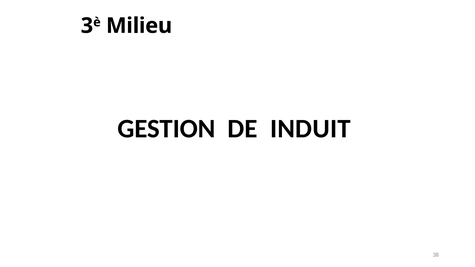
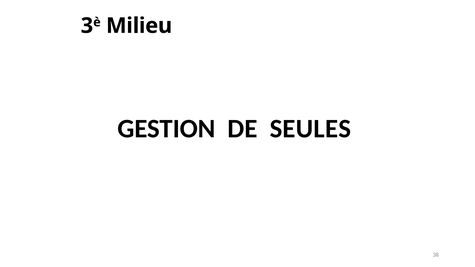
INDUIT: INDUIT -> SEULES (310, 129)
